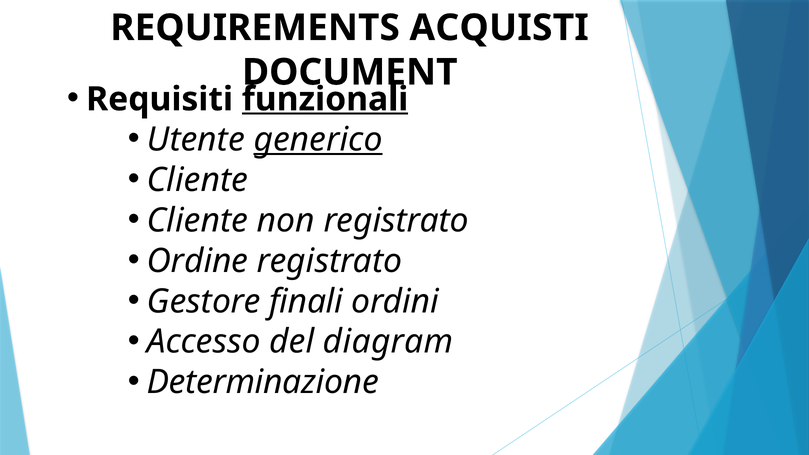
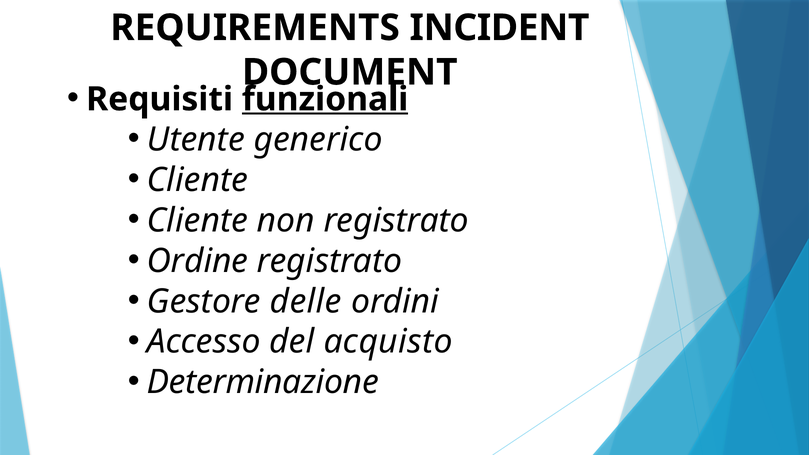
ACQUISTI: ACQUISTI -> INCIDENT (499, 28)
generico underline: present -> none (318, 140)
finali: finali -> delle (306, 301)
diagram: diagram -> acquisto (388, 342)
